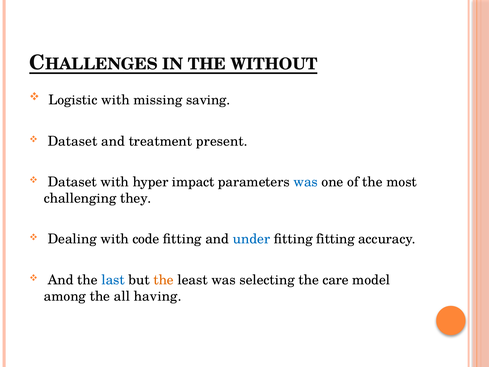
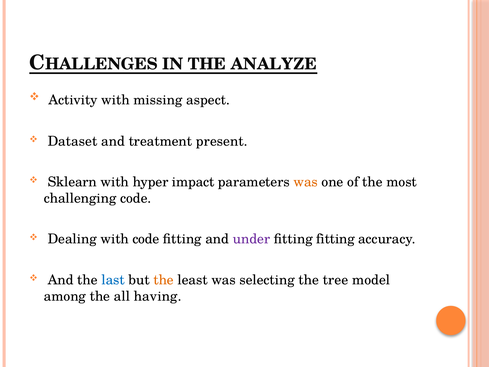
WITHOUT: WITHOUT -> ANALYZE (274, 64)
Logistic: Logistic -> Activity (73, 100)
saving: saving -> aspect (208, 100)
Dataset: Dataset -> Sklearn (72, 182)
was colour: blue -> orange (306, 182)
challenging they: they -> code (136, 198)
under colour: blue -> purple (251, 239)
care: care -> tree (336, 280)
